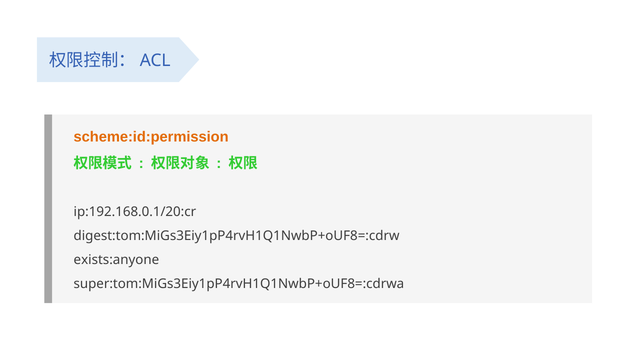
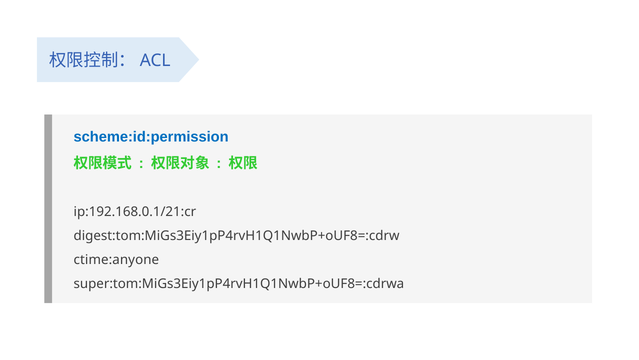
scheme:id:permission colour: orange -> blue (151, 137)
ip:192.168.0.1/20:cr: ip:192.168.0.1/20:cr -> ip:192.168.0.1/21:cr (135, 212)
exists:anyone: exists:anyone -> ctime:anyone (116, 260)
